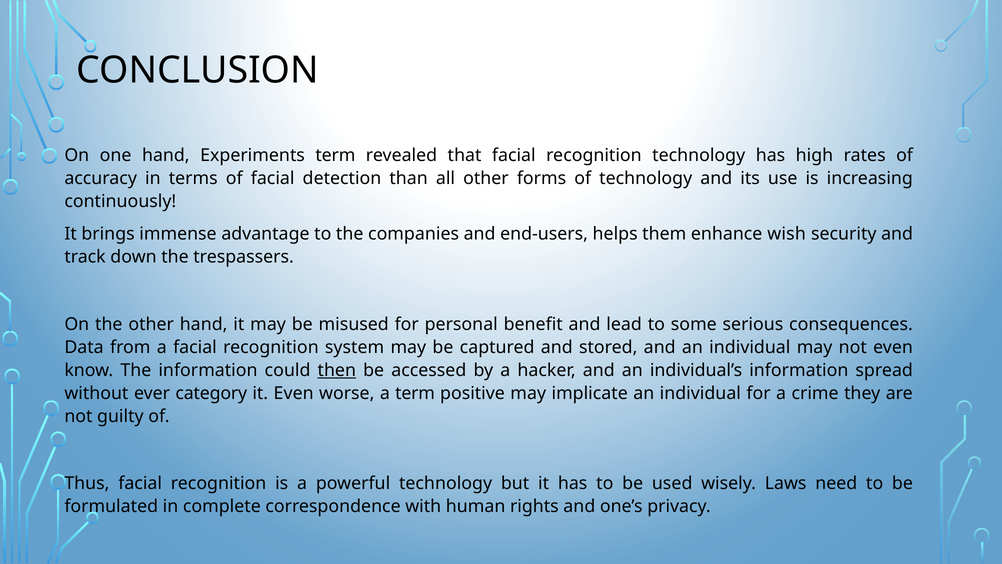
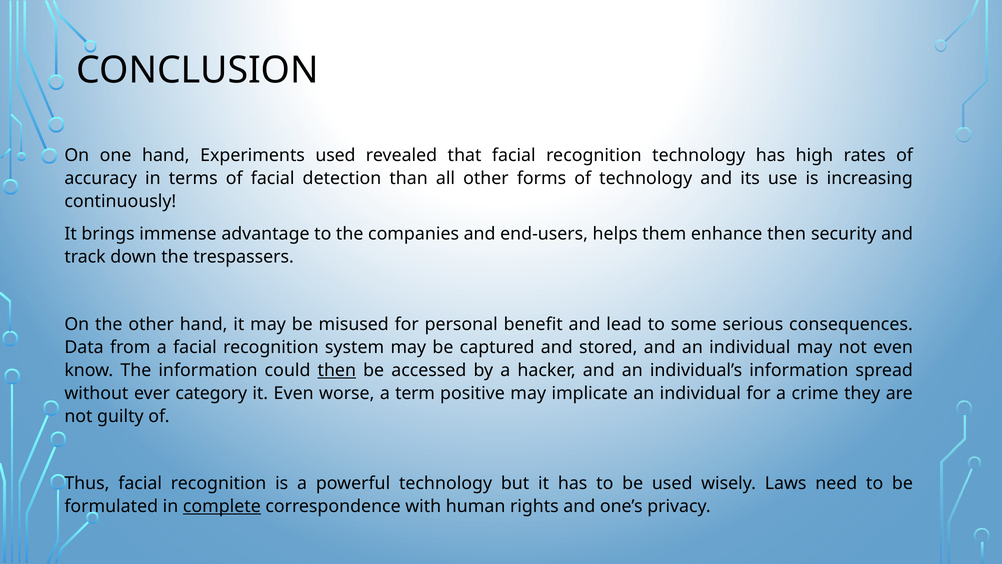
Experiments term: term -> used (335, 155)
enhance wish: wish -> then (787, 234)
complete underline: none -> present (222, 506)
